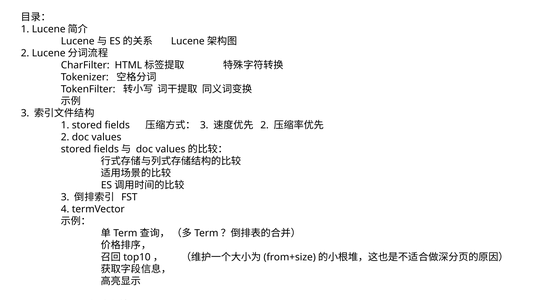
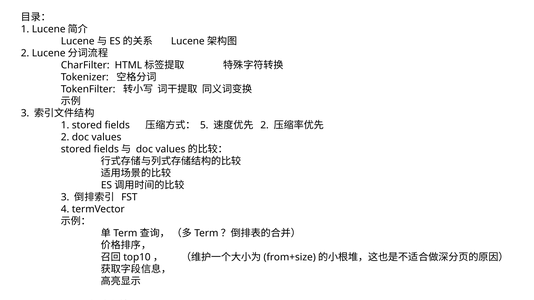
3: 3 -> 5 (204, 125)
